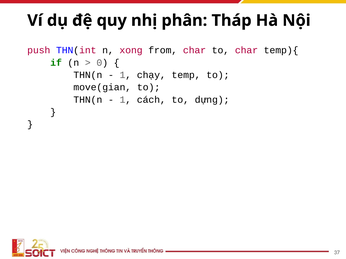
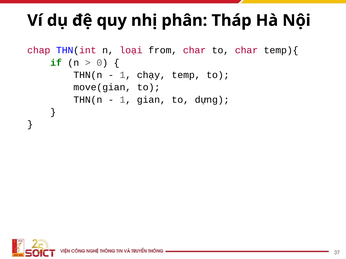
push: push -> chap (39, 50)
xong: xong -> loại (131, 50)
cách: cách -> gian (151, 100)
